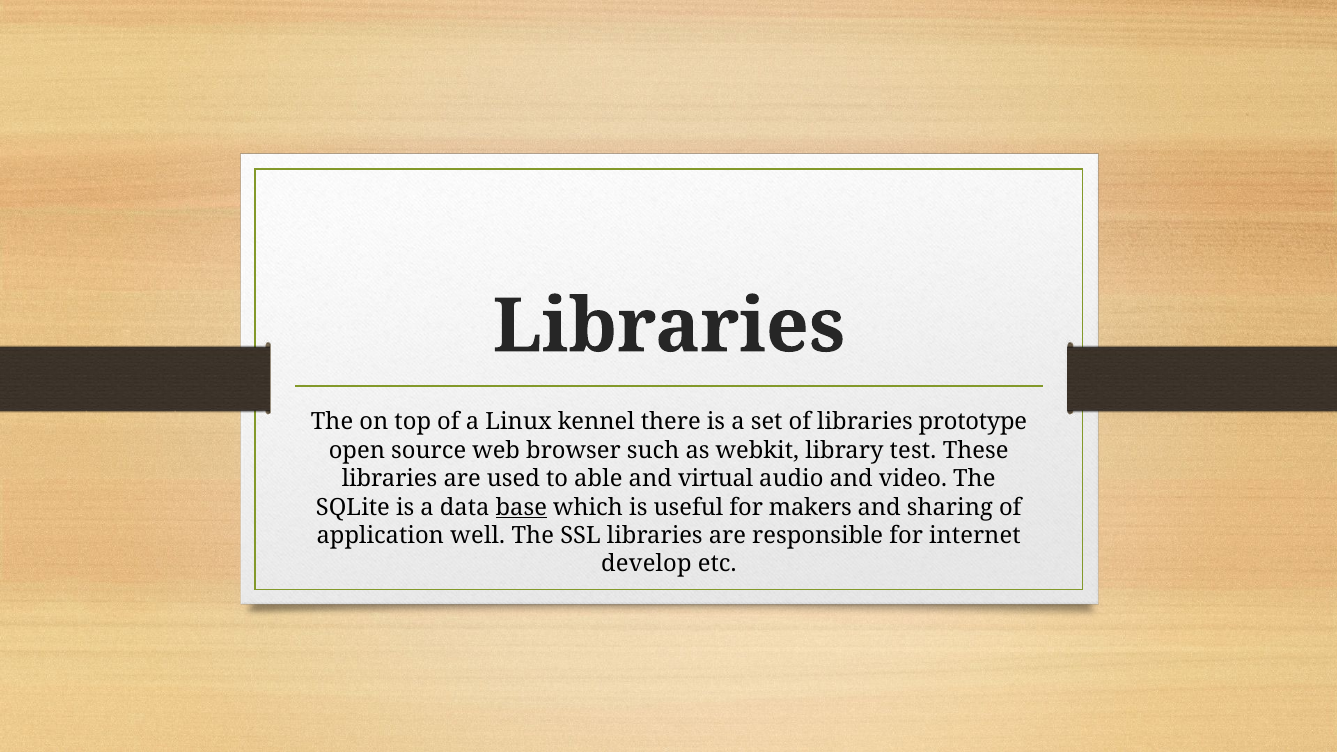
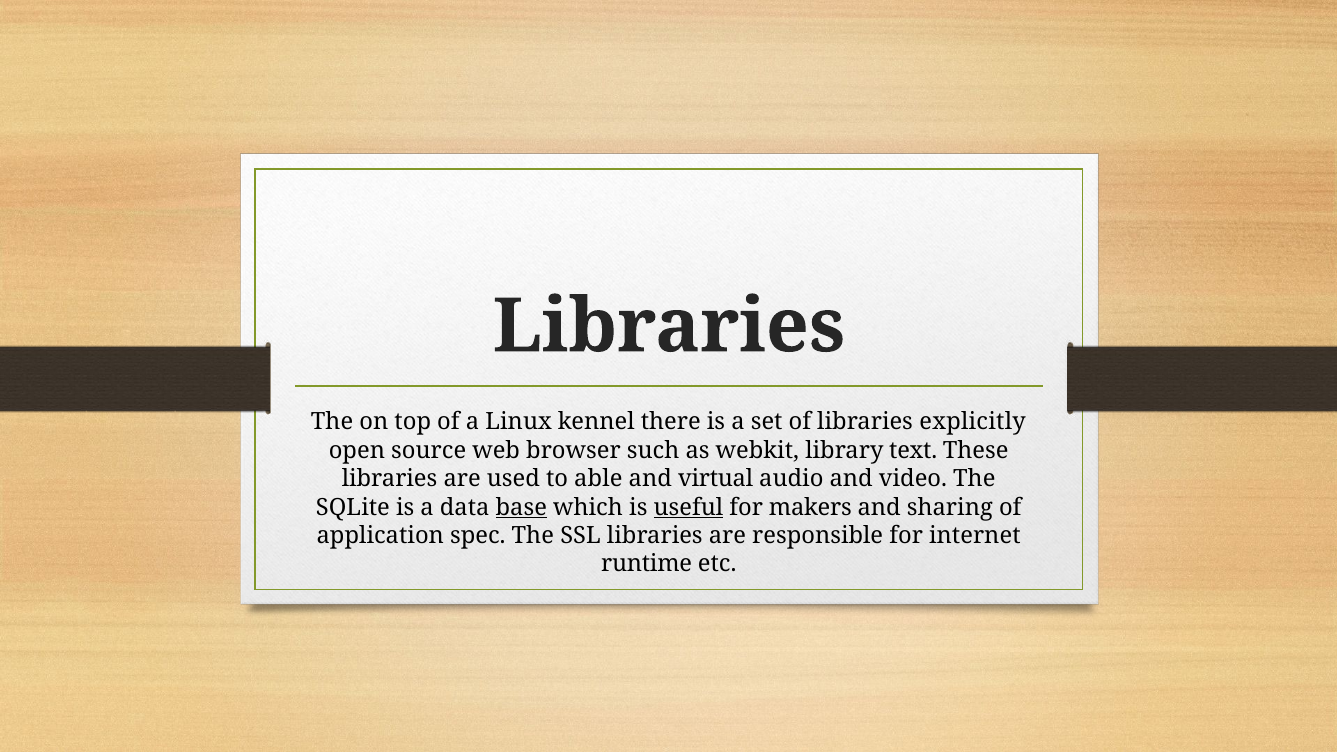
prototype: prototype -> explicitly (973, 422)
test: test -> text (913, 450)
useful underline: none -> present (688, 507)
well: well -> spec (478, 536)
develop: develop -> runtime (647, 564)
